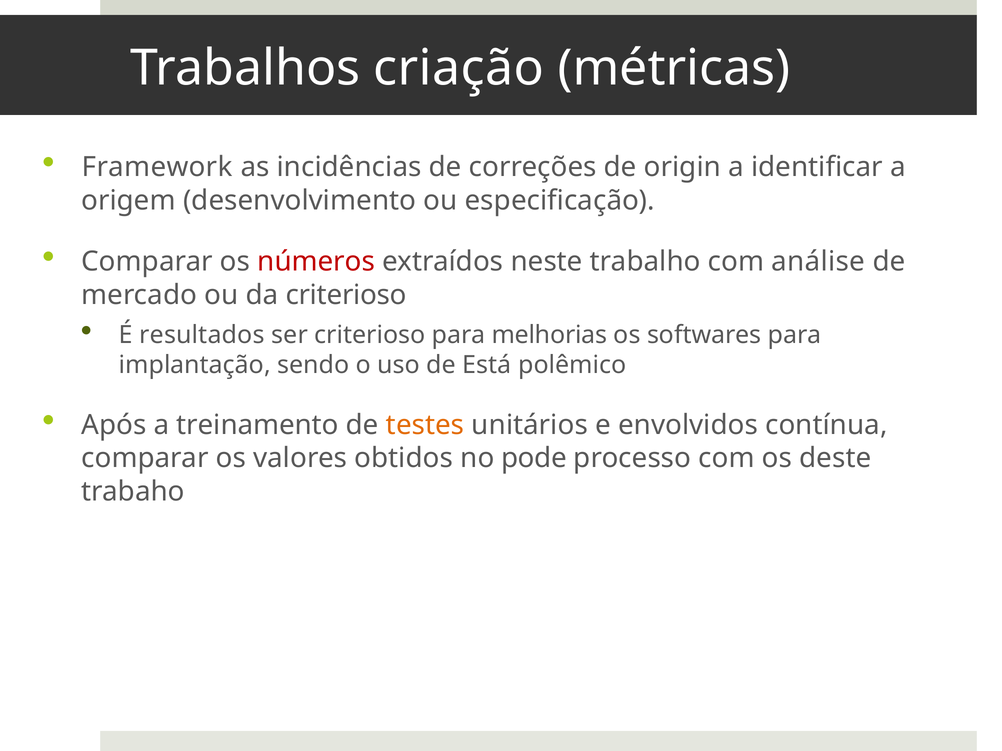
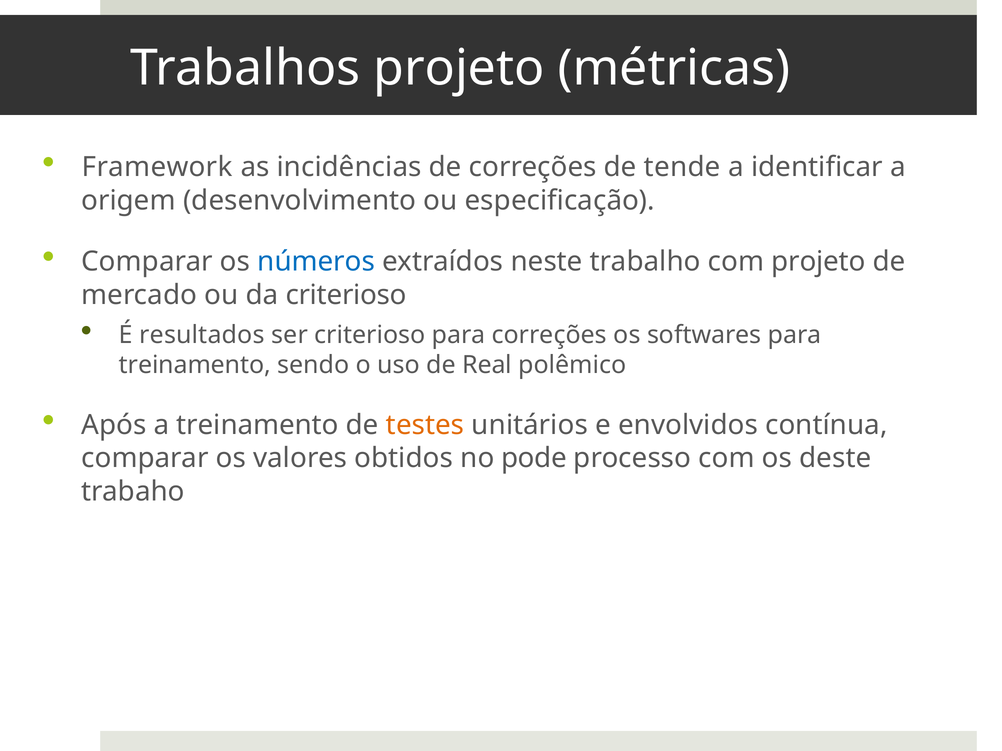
Trabalhos criação: criação -> projeto (459, 68)
origin: origin -> tende (682, 167)
números colour: red -> blue (316, 262)
com análise: análise -> projeto (818, 262)
para melhorias: melhorias -> correções (549, 335)
implantação: implantação -> treinamento (195, 365)
Está: Está -> Real (487, 365)
